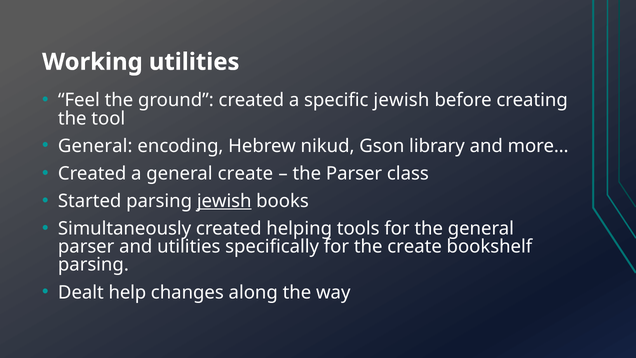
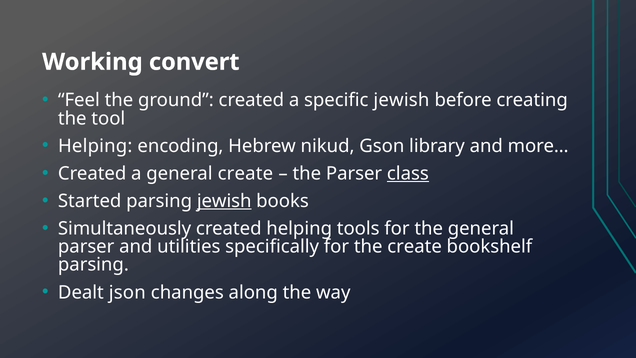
Working utilities: utilities -> convert (194, 62)
General: General -> Helping (95, 146)
class underline: none -> present (408, 173)
help: help -> json (127, 292)
